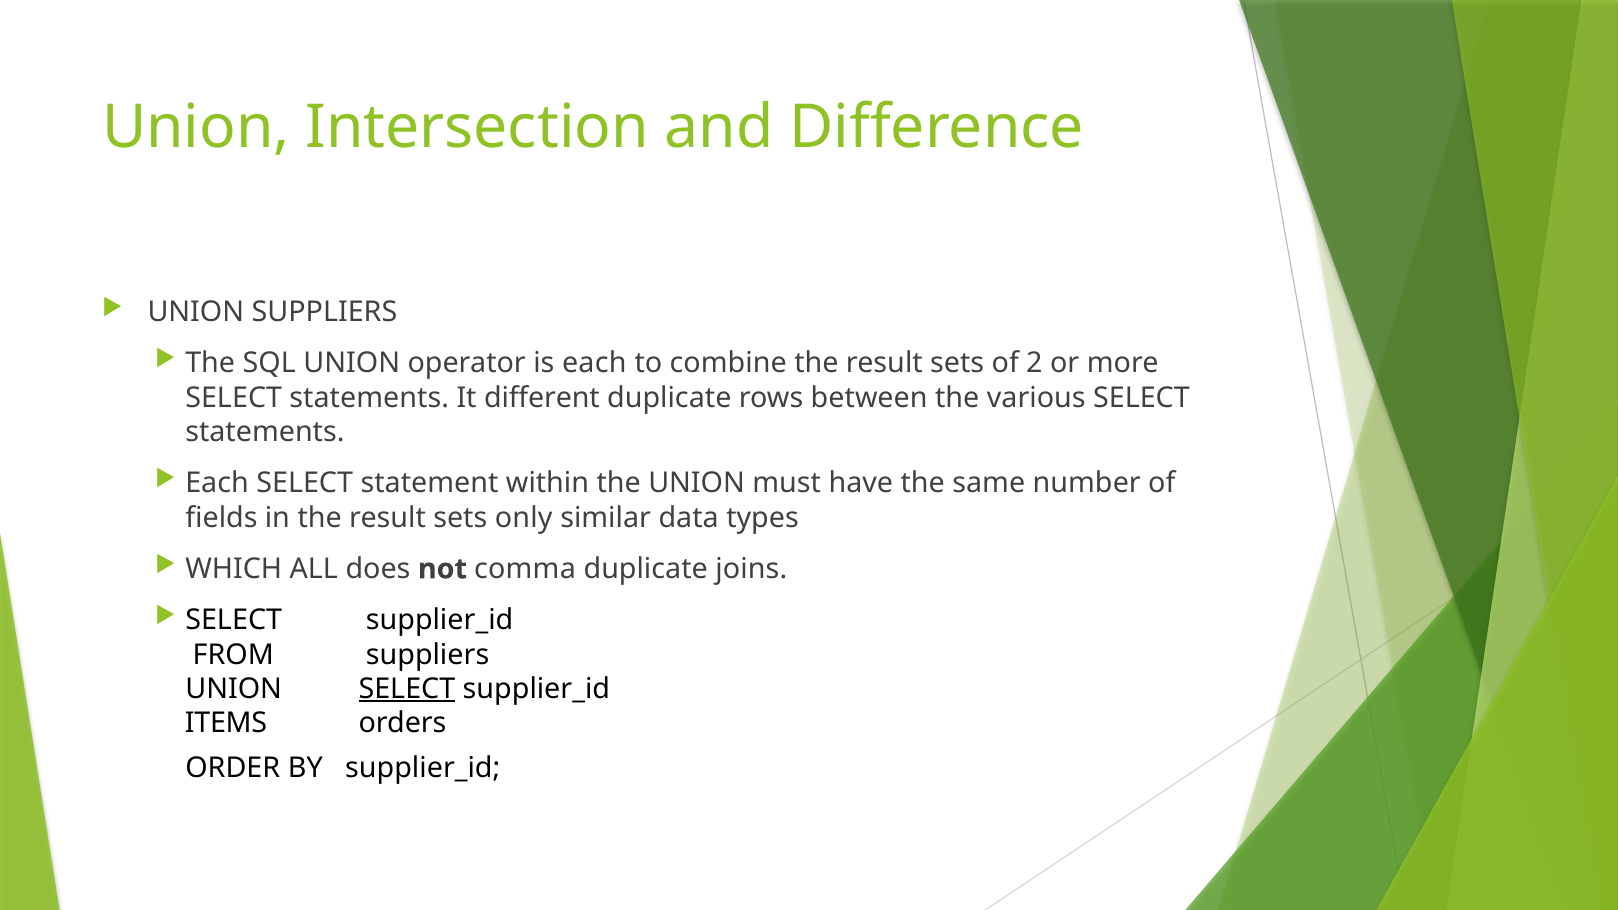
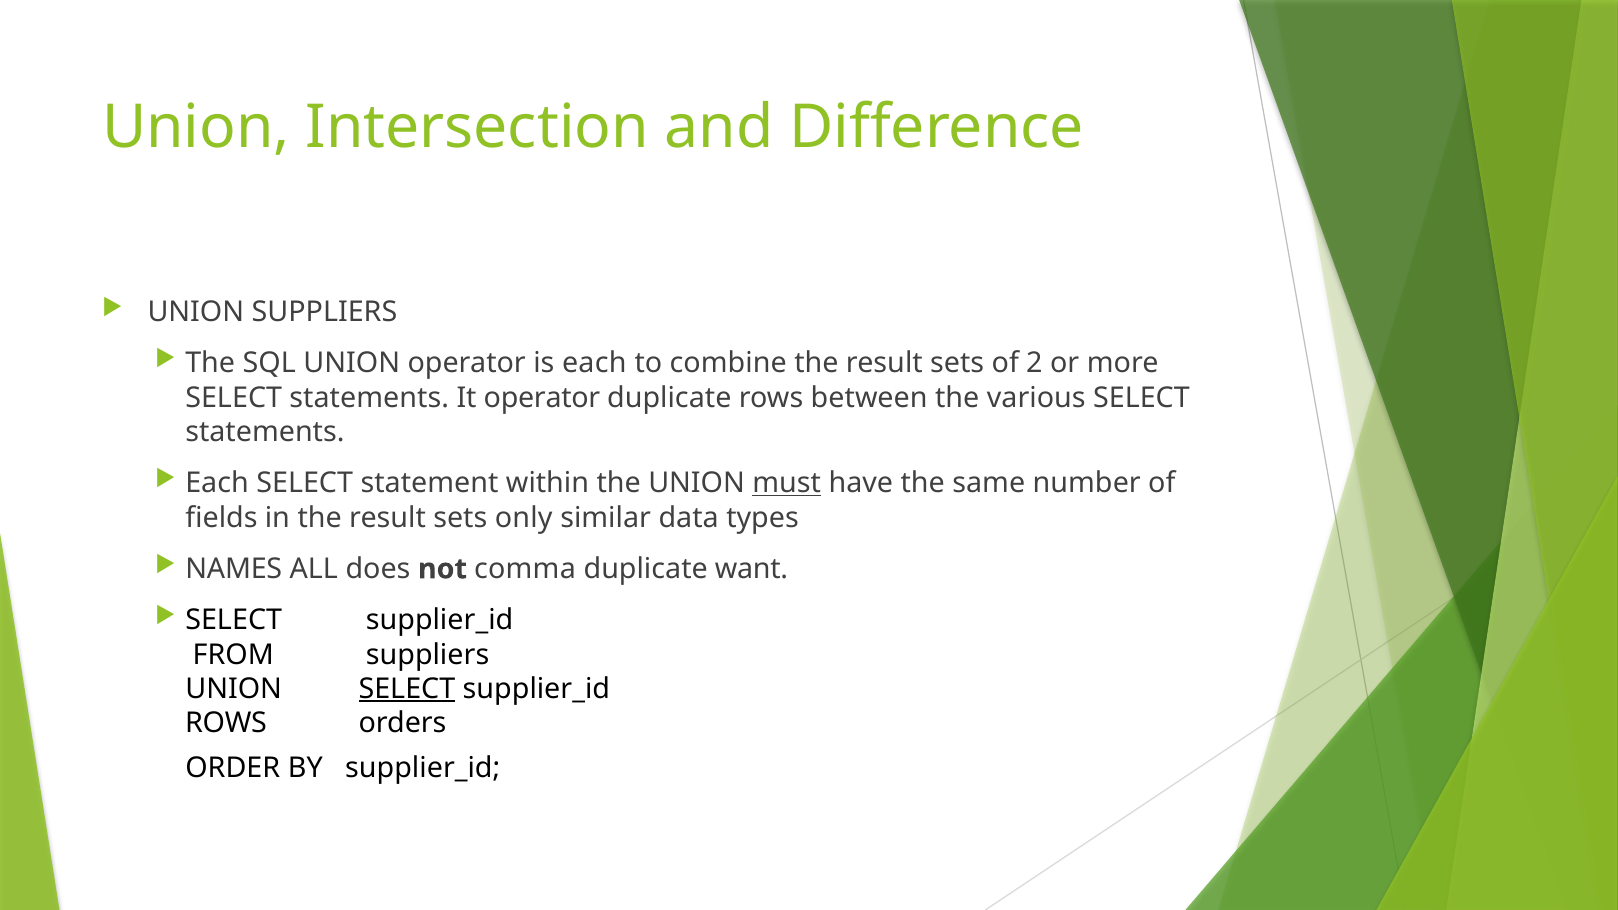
It different: different -> operator (542, 398)
must underline: none -> present (787, 483)
WHICH: WHICH -> NAMES (234, 569)
joins: joins -> want (751, 569)
ITEMS: ITEMS -> ROWS (226, 723)
